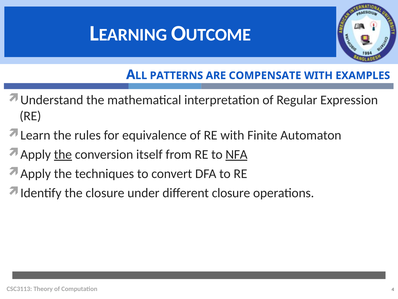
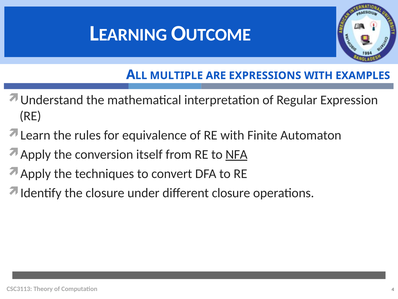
PATTERNS: PATTERNS -> MULTIPLE (176, 75)
COMPENSATE: COMPENSATE -> EXPRESSIONS (265, 75)
the underline: present -> none (63, 154)
